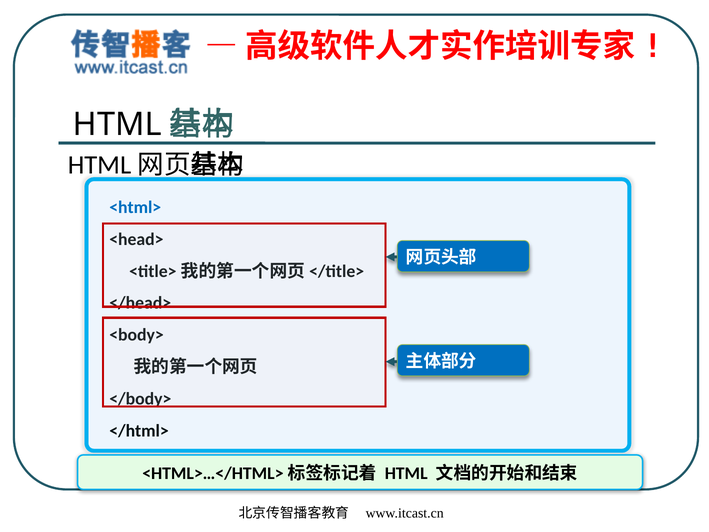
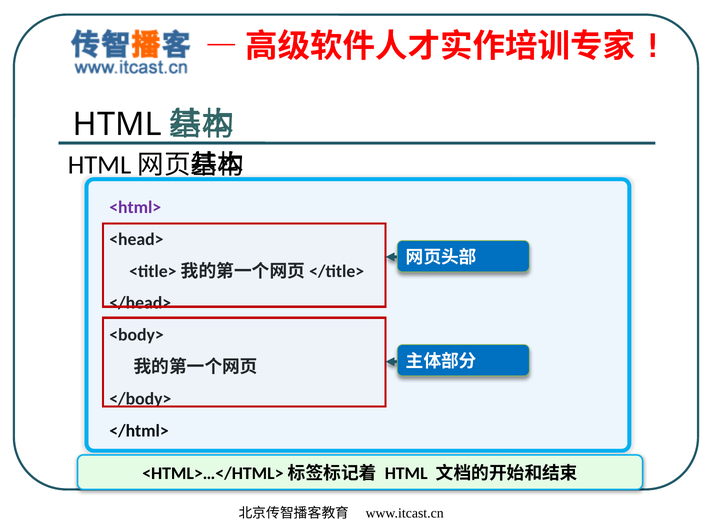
<html> colour: blue -> purple (135, 207)
